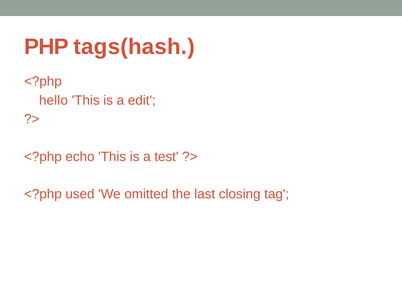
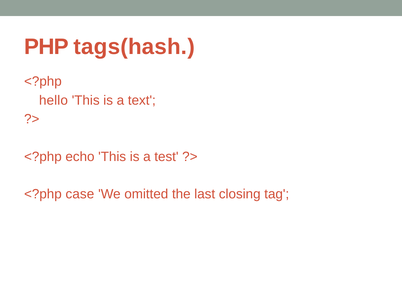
edit: edit -> text (142, 100)
used: used -> case (80, 194)
